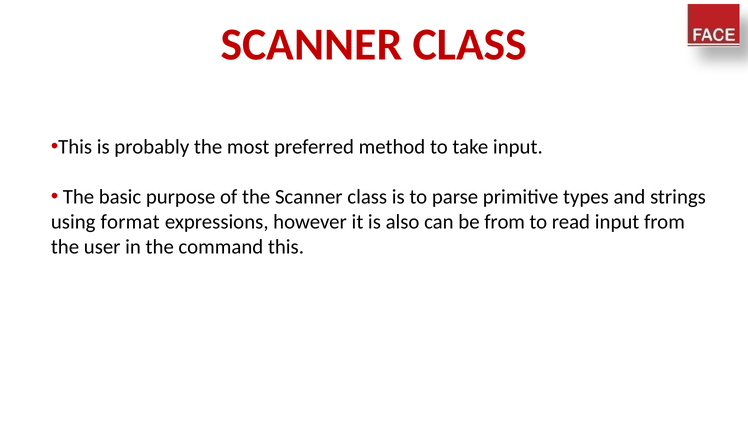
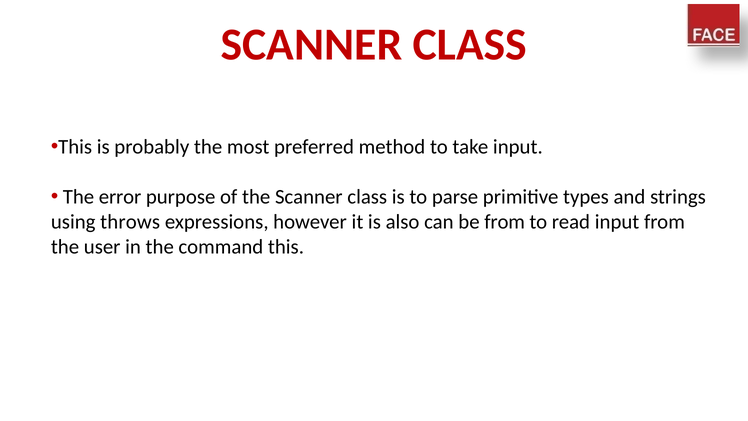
basic: basic -> error (120, 197)
format: format -> throws (130, 222)
